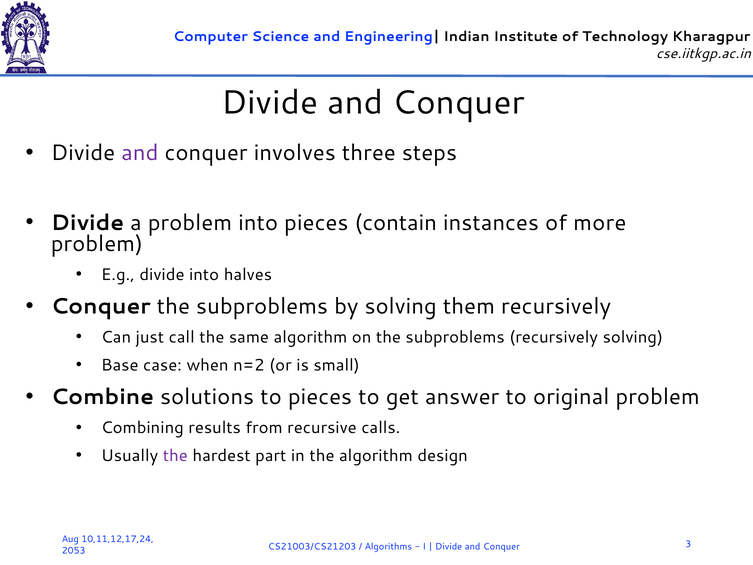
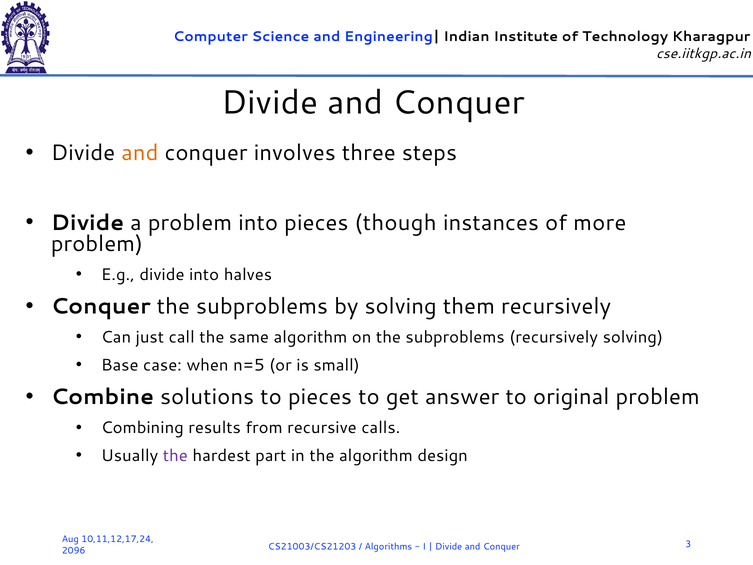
and colour: purple -> orange (140, 153)
contain: contain -> though (396, 223)
n=2: n=2 -> n=5 (249, 365)
2053: 2053 -> 2096 (74, 550)
